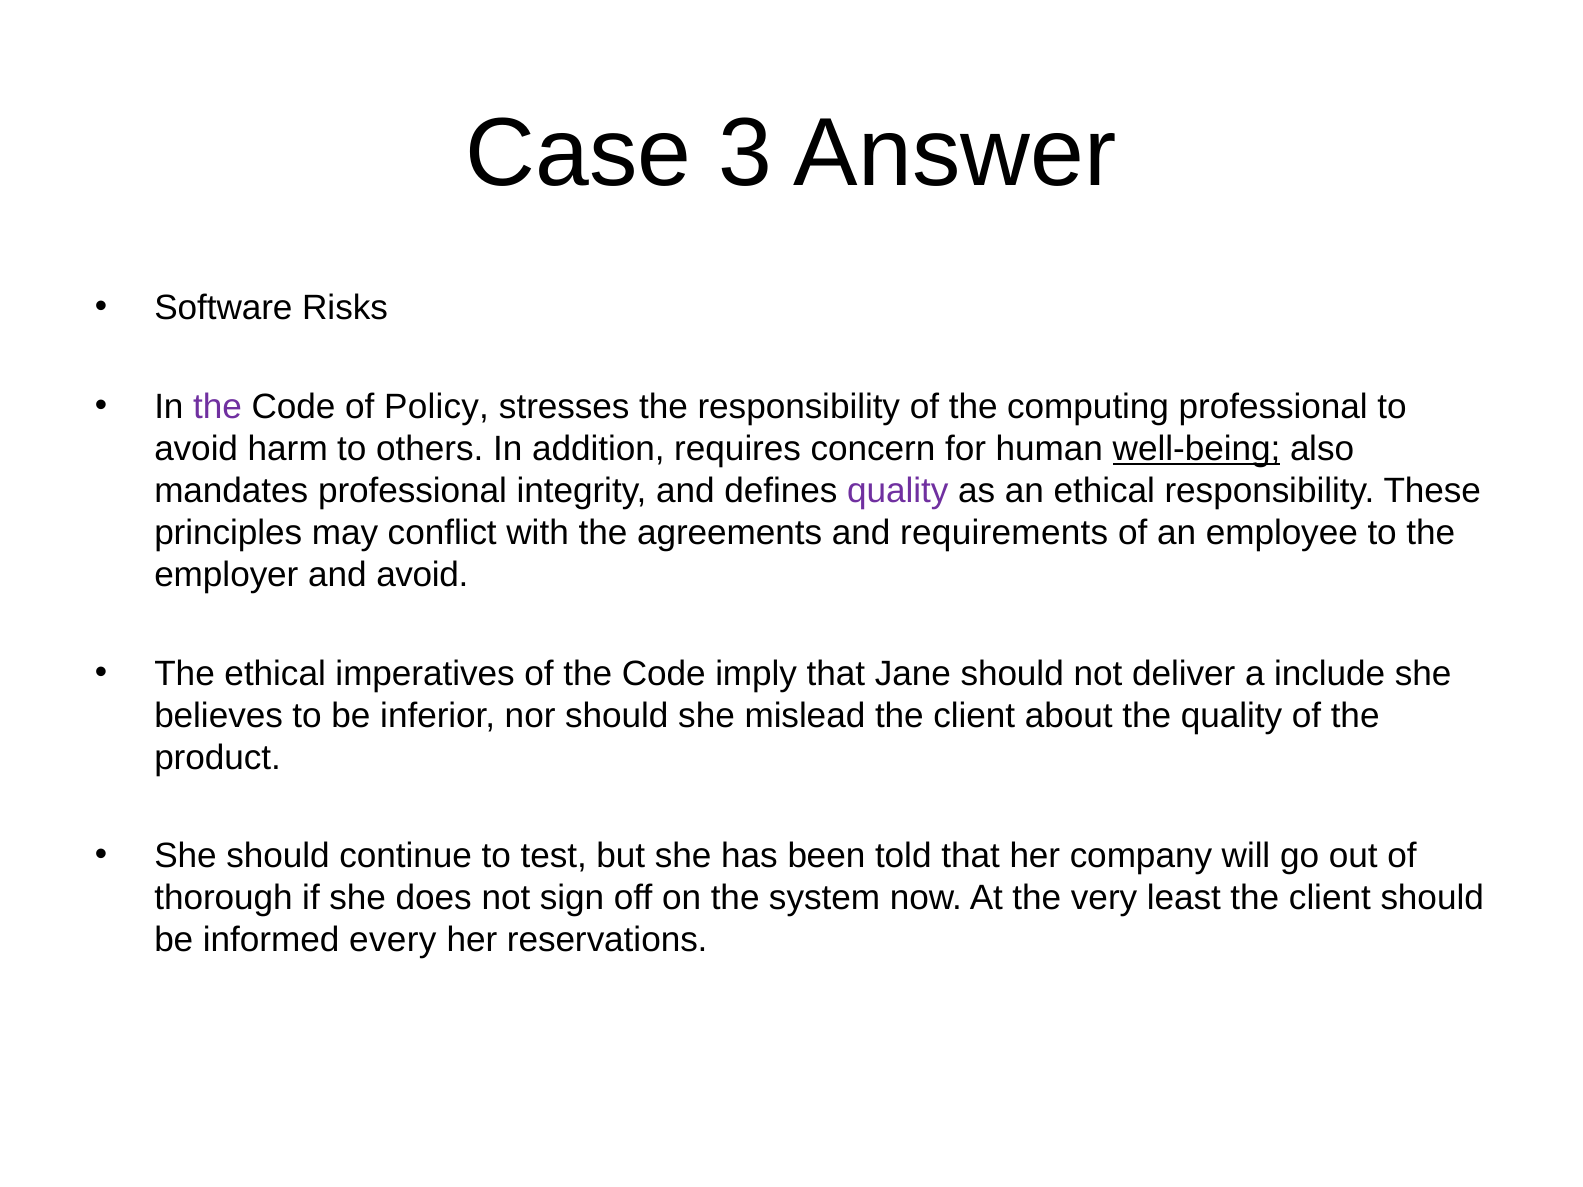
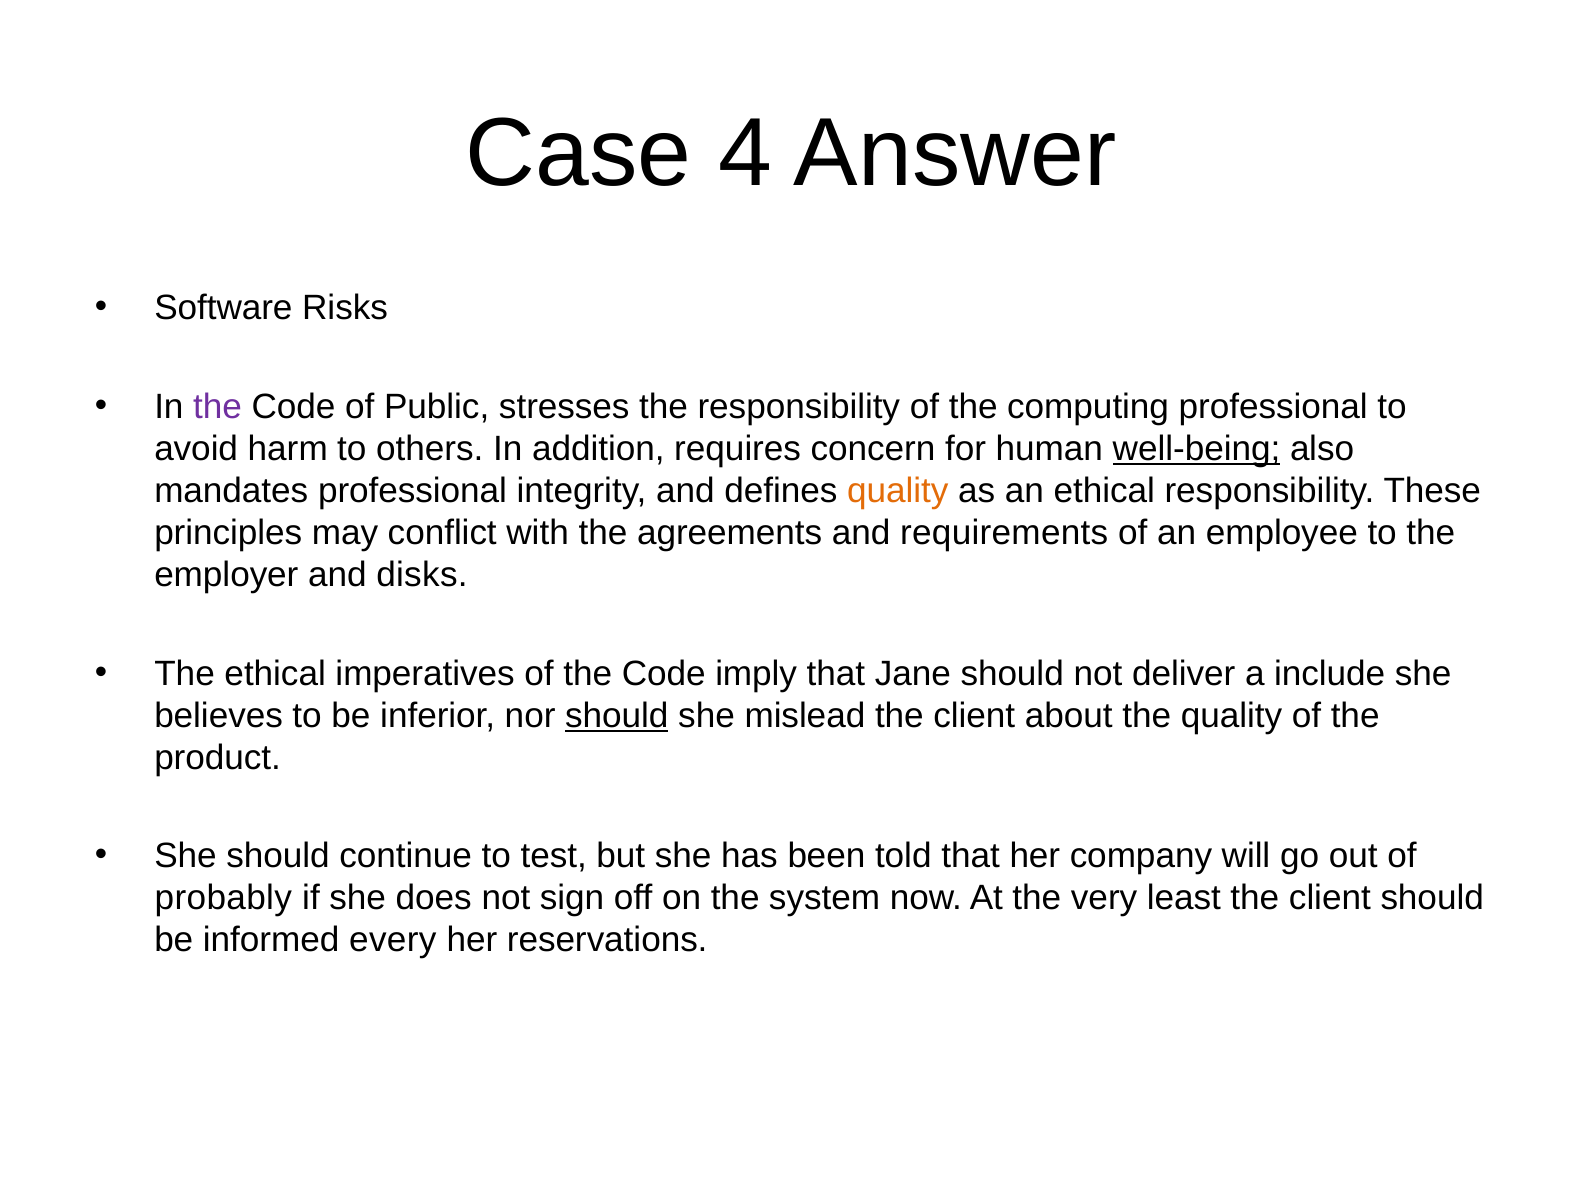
3: 3 -> 4 (745, 153)
Policy: Policy -> Public (437, 407)
quality colour: purple -> orange (898, 491)
and avoid: avoid -> disks (422, 575)
should underline: none -> present (617, 716)
thorough: thorough -> probably (223, 898)
